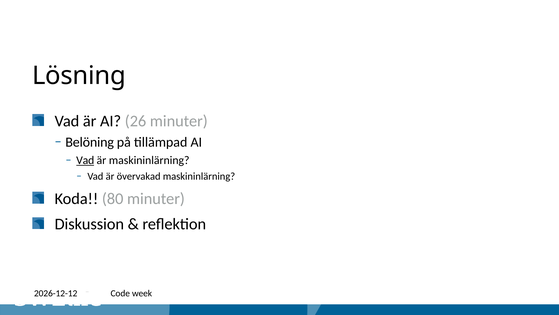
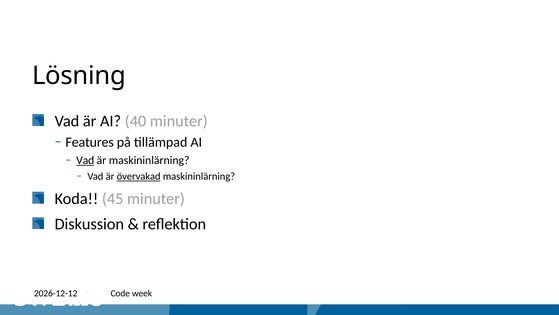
26: 26 -> 40 (136, 121)
Belöning: Belöning -> Features (90, 142)
övervakad underline: none -> present (139, 176)
80: 80 -> 45 (113, 198)
